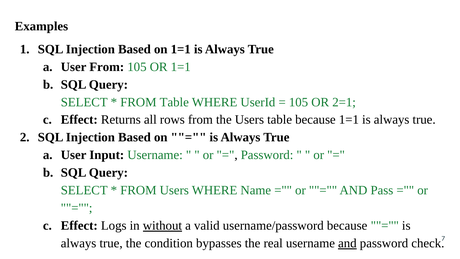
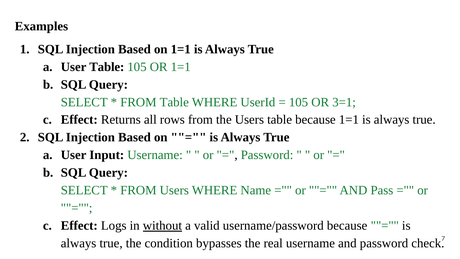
User From: From -> Table (107, 67)
2=1: 2=1 -> 3=1 (344, 102)
and underline: present -> none (347, 243)
